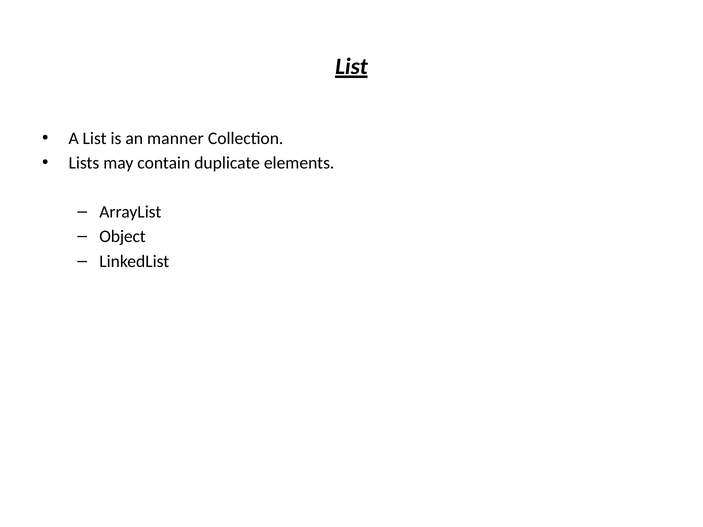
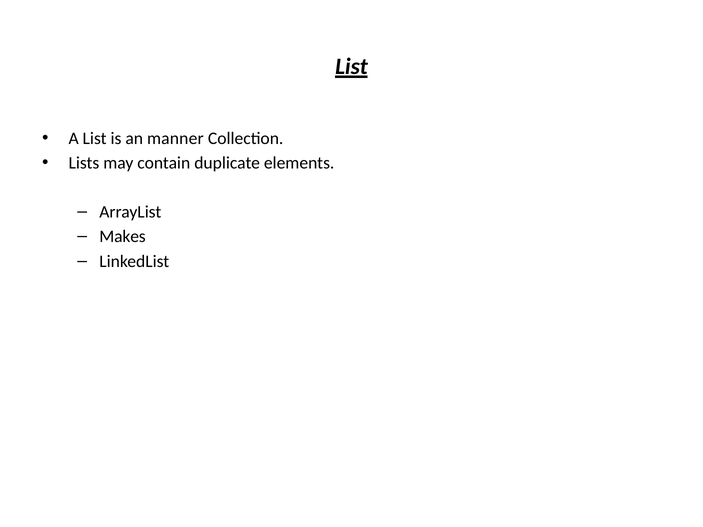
Object: Object -> Makes (123, 237)
